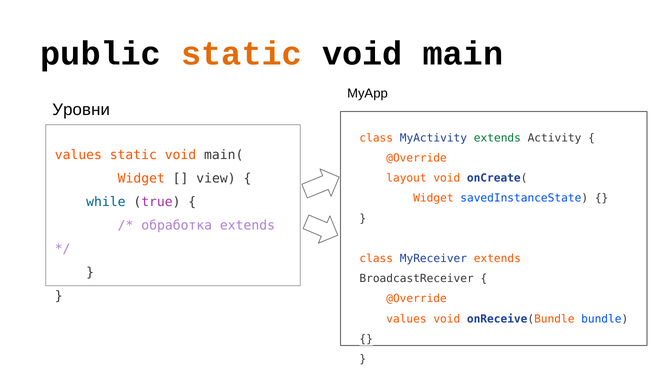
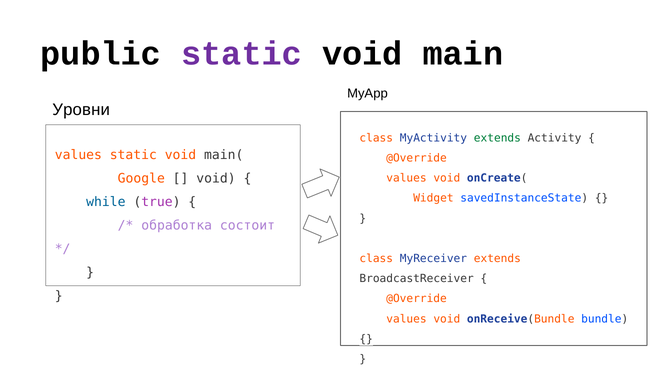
static colour: orange -> purple (242, 54)
Widget: Widget -> Google (141, 179)
view: view -> void (216, 179)
layout: layout -> values (406, 178)
обработка extends: extends -> состоит (248, 226)
